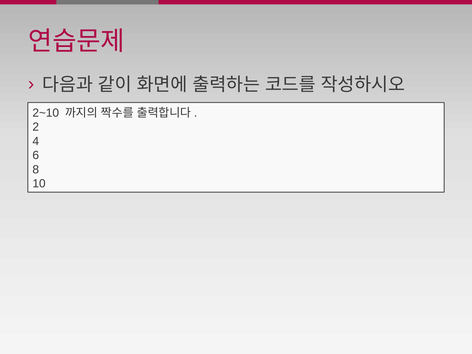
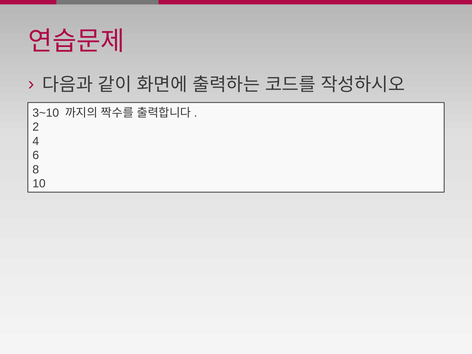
2~10: 2~10 -> 3~10 (46, 113)
